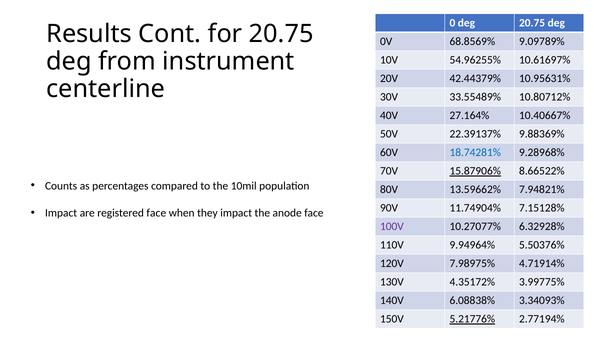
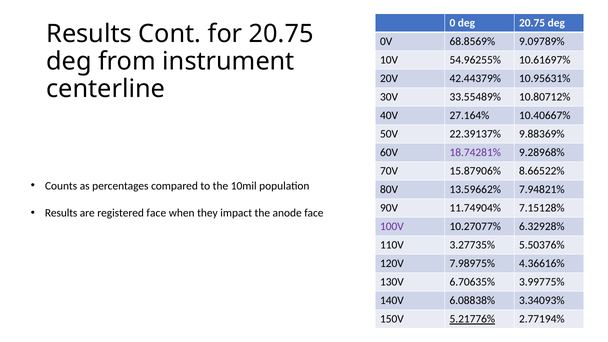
18.74281% colour: blue -> purple (475, 153)
15.87906% underline: present -> none (475, 171)
Impact: Impact -> Results (61, 213)
9.94964%: 9.94964% -> 3.27735% (472, 245)
4.71914%: 4.71914% -> 4.36616% (542, 264)
4.35172%: 4.35172% -> 6.70635% (472, 282)
